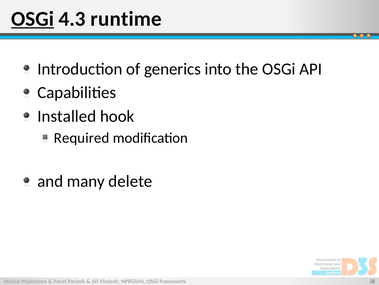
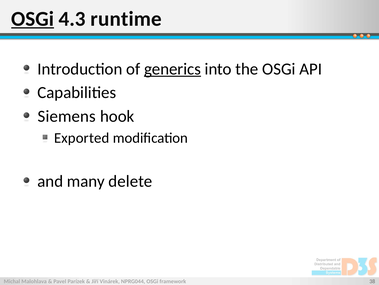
generics underline: none -> present (172, 69)
Installed: Installed -> Siemens (67, 116)
Required: Required -> Exported (82, 138)
